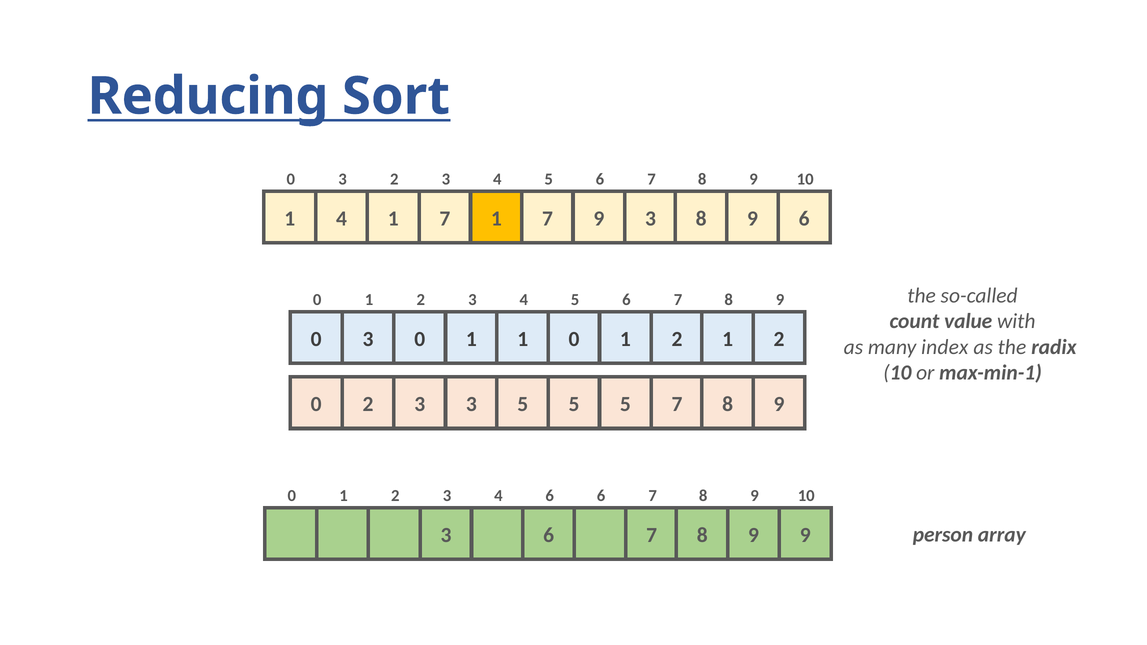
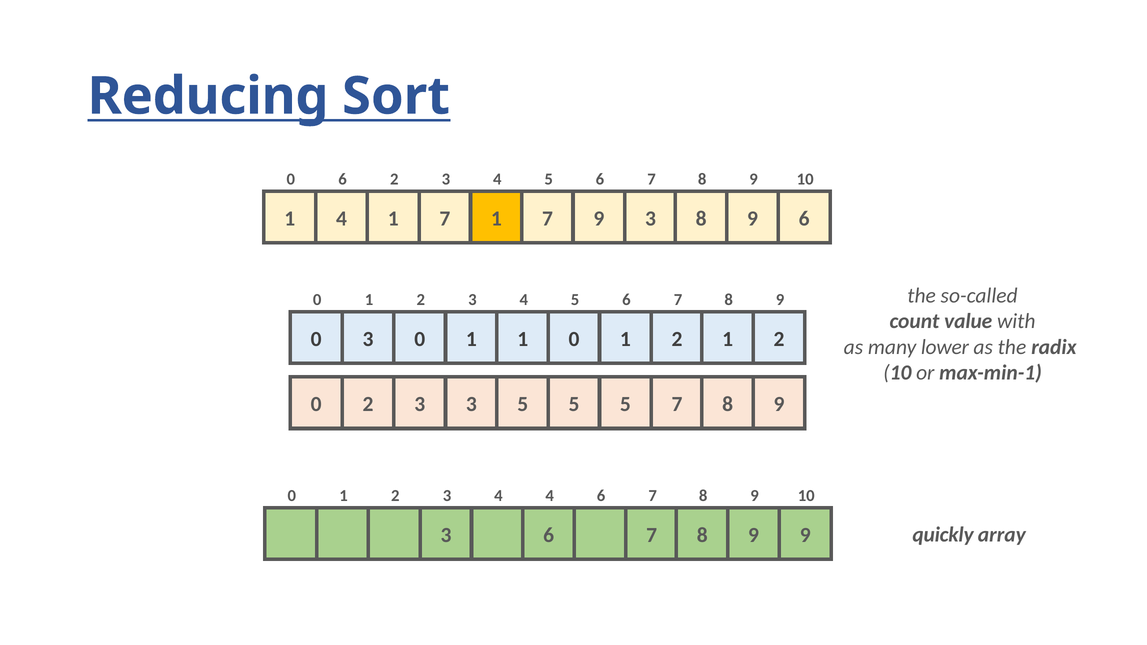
3: 3 -> 6 (343, 179)
index: index -> lower (945, 347)
4 6: 6 -> 4 (550, 496)
person: person -> quickly (943, 535)
